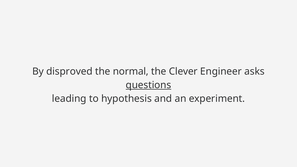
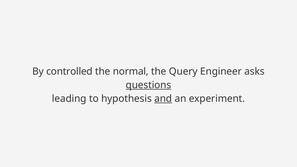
disproved: disproved -> controlled (69, 71)
Clever: Clever -> Query (183, 71)
and underline: none -> present (163, 99)
